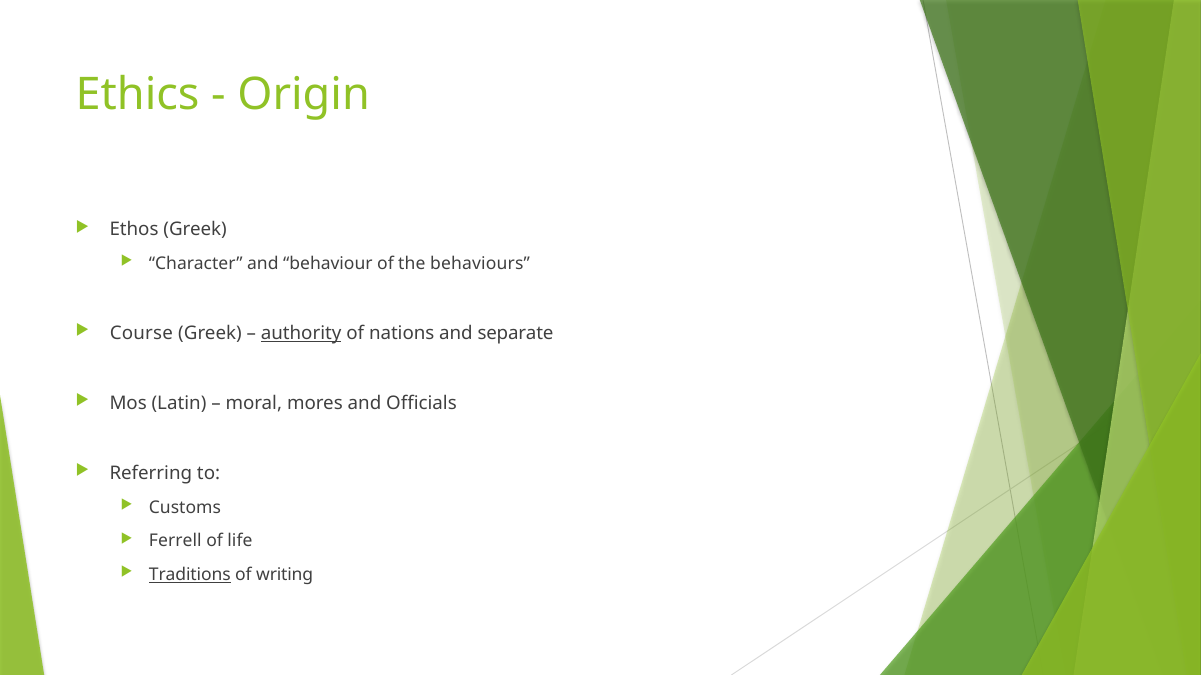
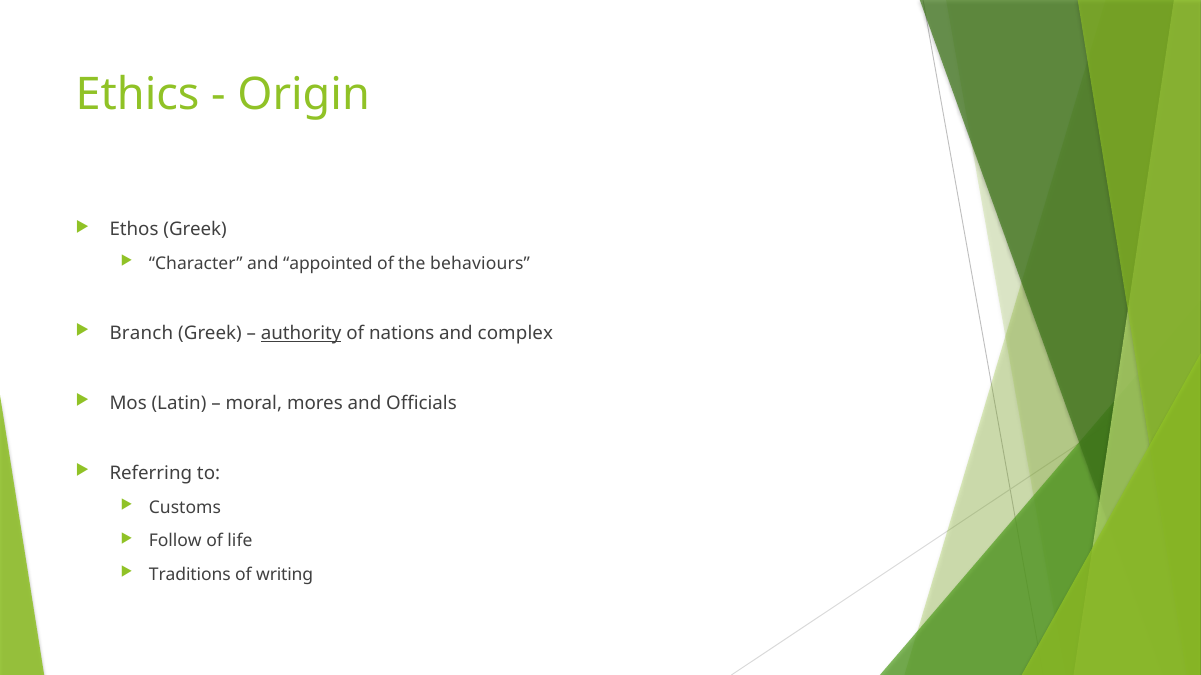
behaviour: behaviour -> appointed (328, 264)
Course: Course -> Branch (141, 334)
separate: separate -> complex (515, 334)
Ferrell: Ferrell -> Follow (175, 541)
Traditions underline: present -> none (190, 575)
